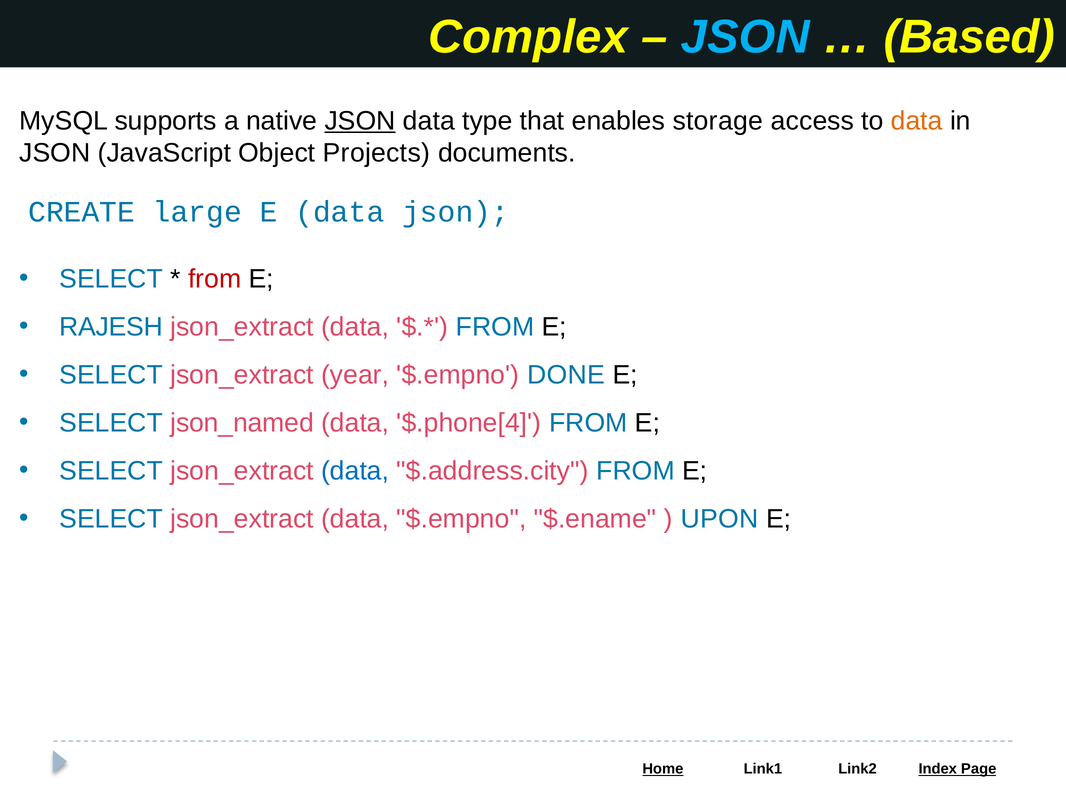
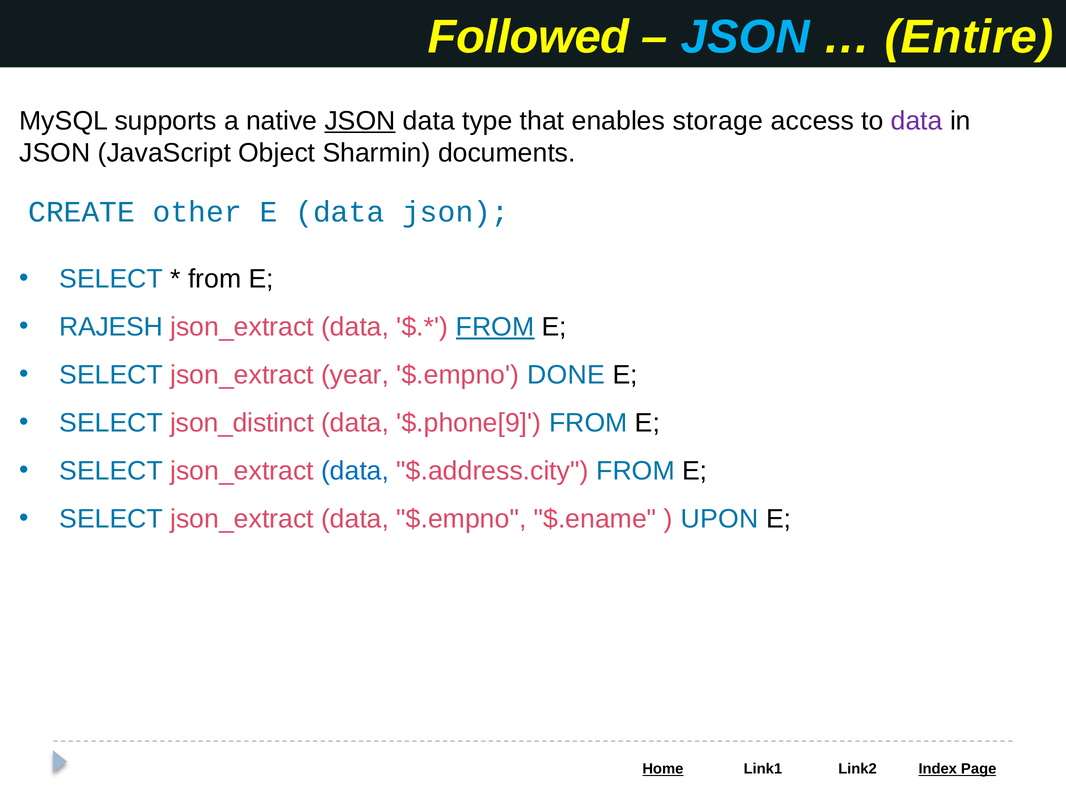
Complex: Complex -> Followed (528, 37)
Based: Based -> Entire (969, 37)
data colour: orange -> purple (917, 121)
Projects: Projects -> Sharmin (377, 153)
large: large -> other (197, 212)
from colour: red -> black (215, 279)
FROM underline: none -> present (495, 327)
json_named: json_named -> json_distinct (242, 423)
$.phone[4: $.phone[4 -> $.phone[9 (469, 423)
